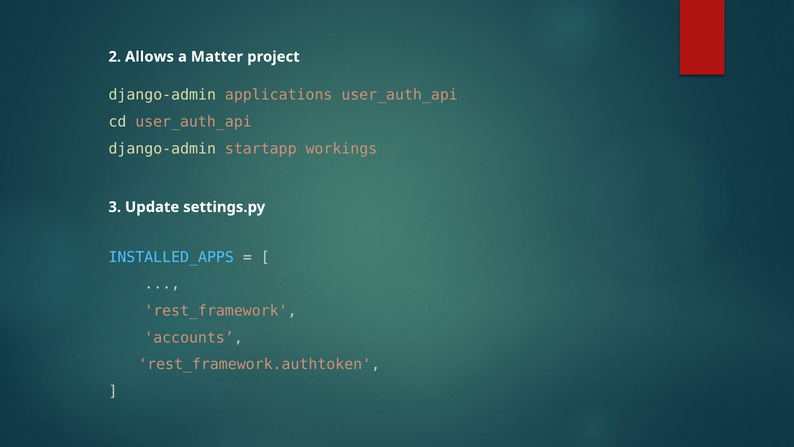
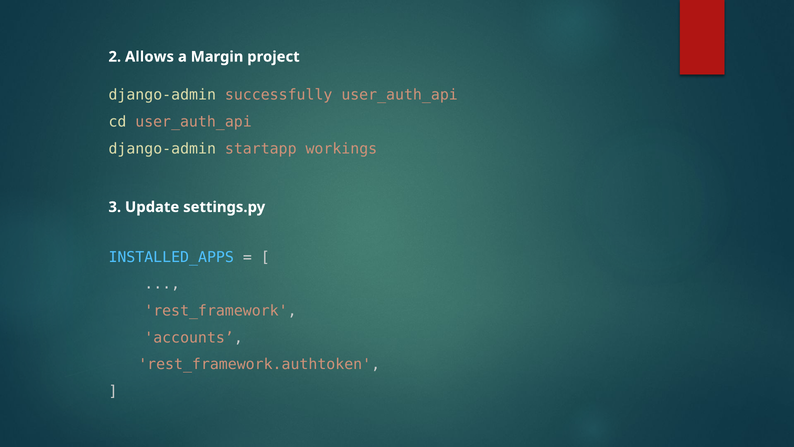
Matter: Matter -> Margin (217, 57)
applications: applications -> successfully (279, 95)
